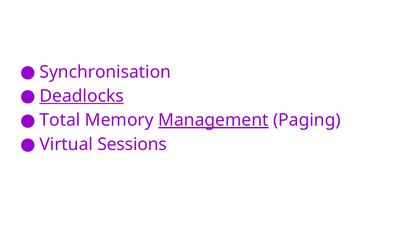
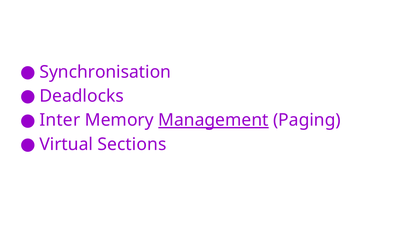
Deadlocks underline: present -> none (82, 96)
Total: Total -> Inter (60, 120)
Sessions: Sessions -> Sections (132, 144)
